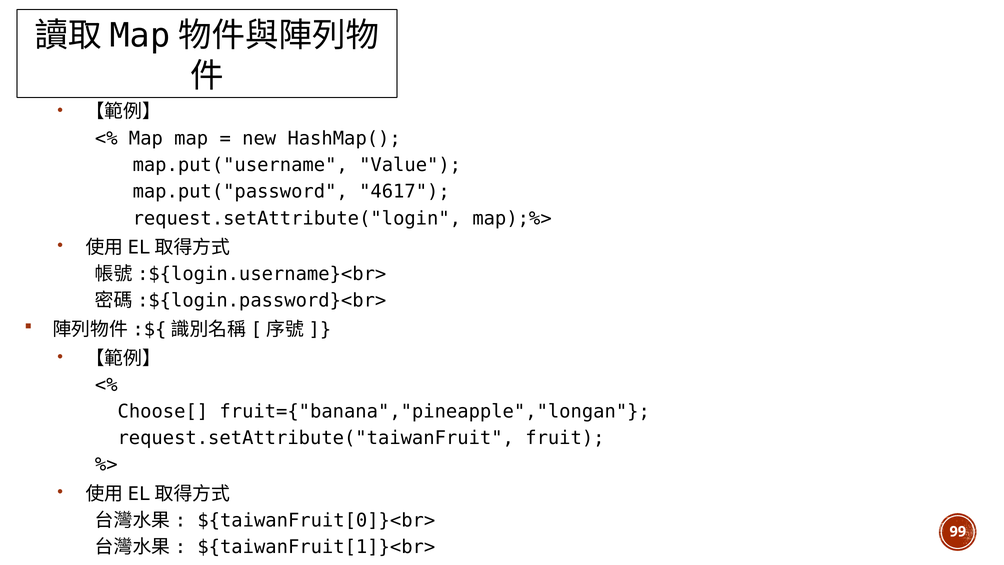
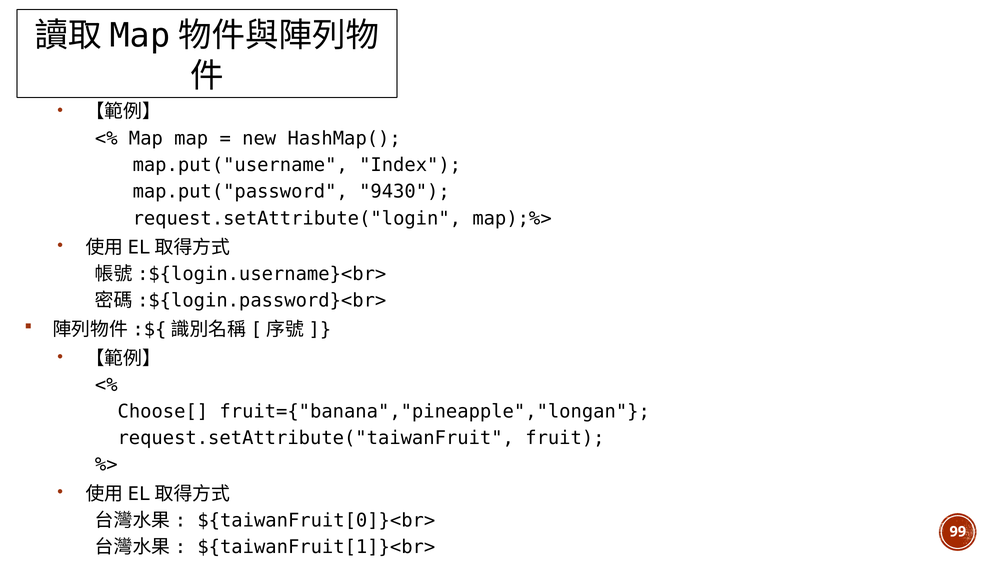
Value: Value -> Index (410, 165)
4617: 4617 -> 9430 (404, 192)
